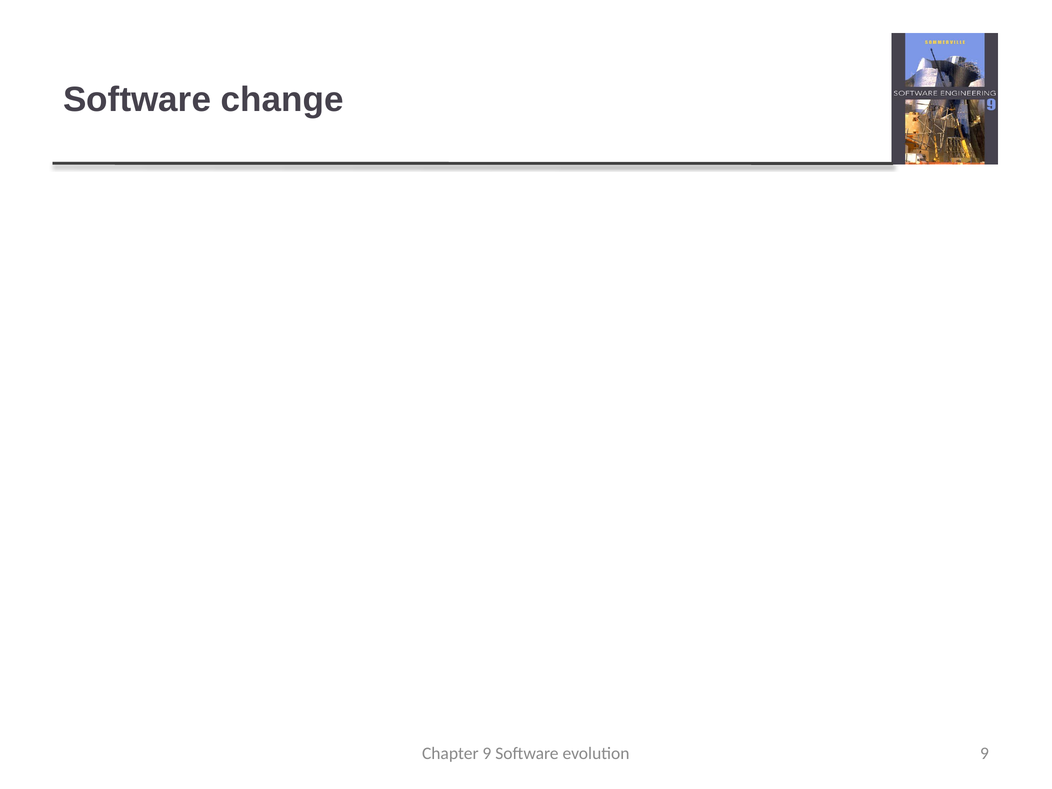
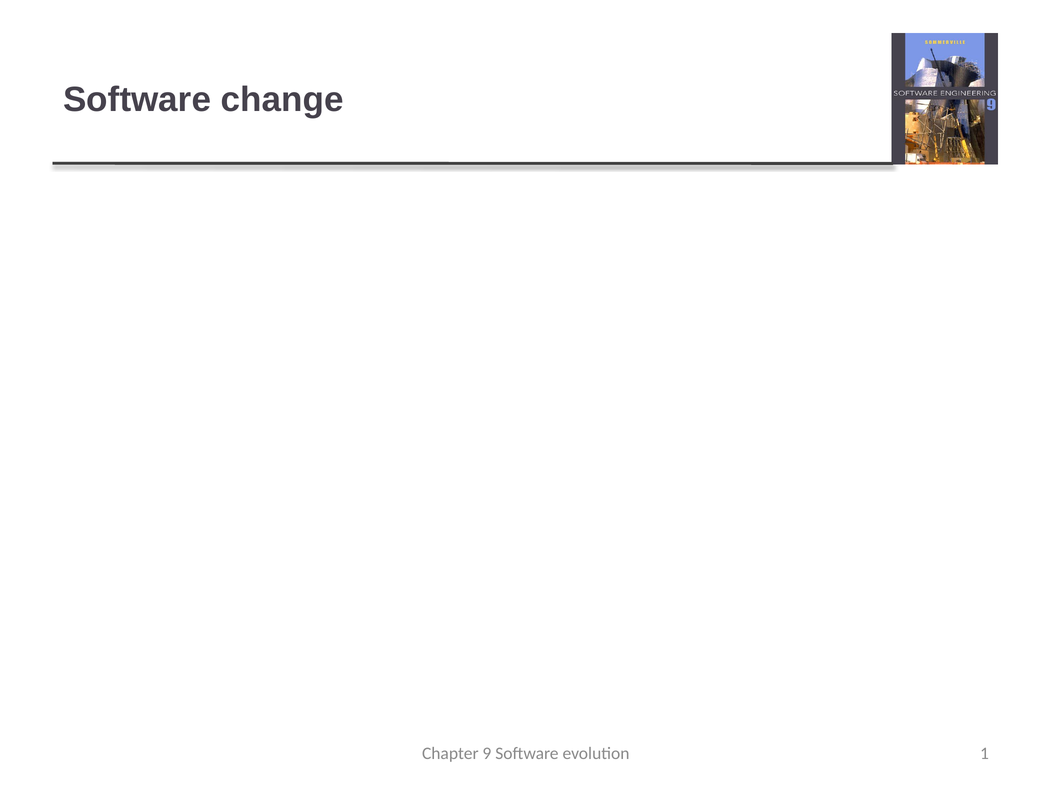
evolution 9: 9 -> 1 (985, 753)
